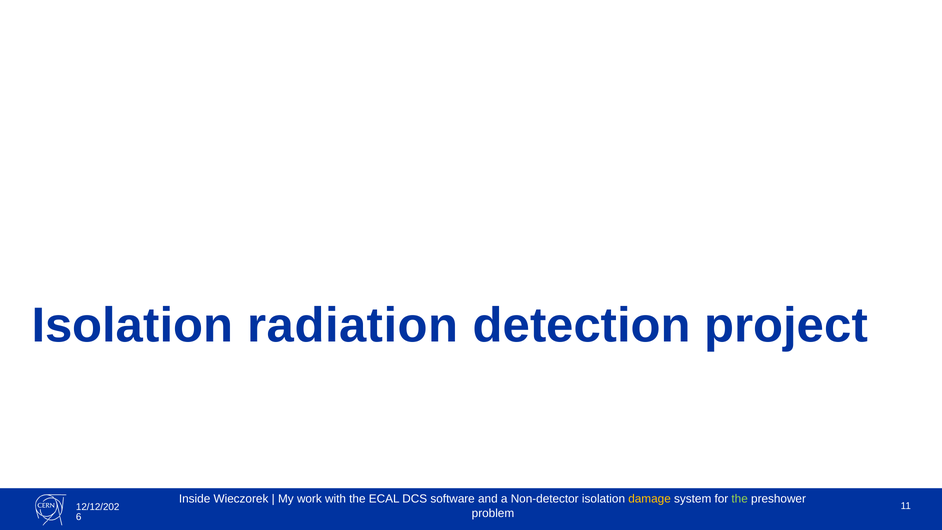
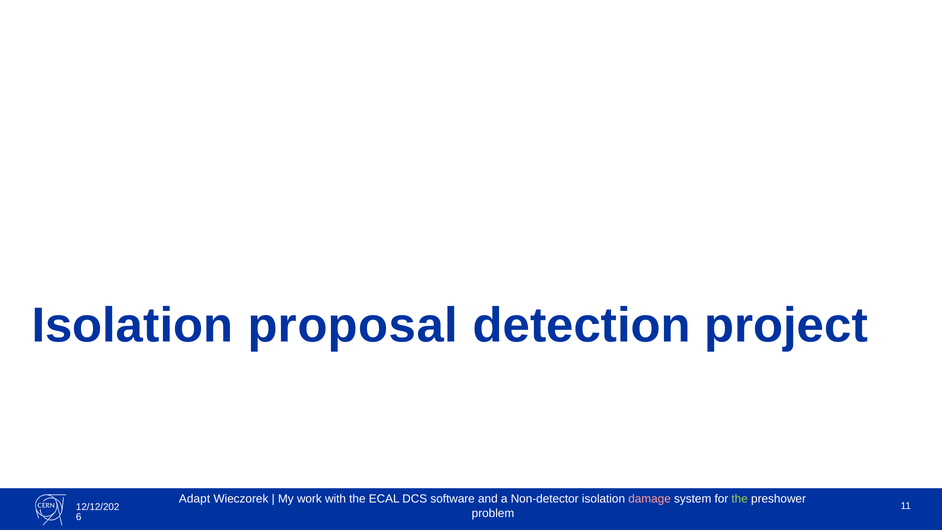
radiation: radiation -> proposal (353, 326)
Inside: Inside -> Adapt (195, 499)
damage colour: yellow -> pink (650, 499)
